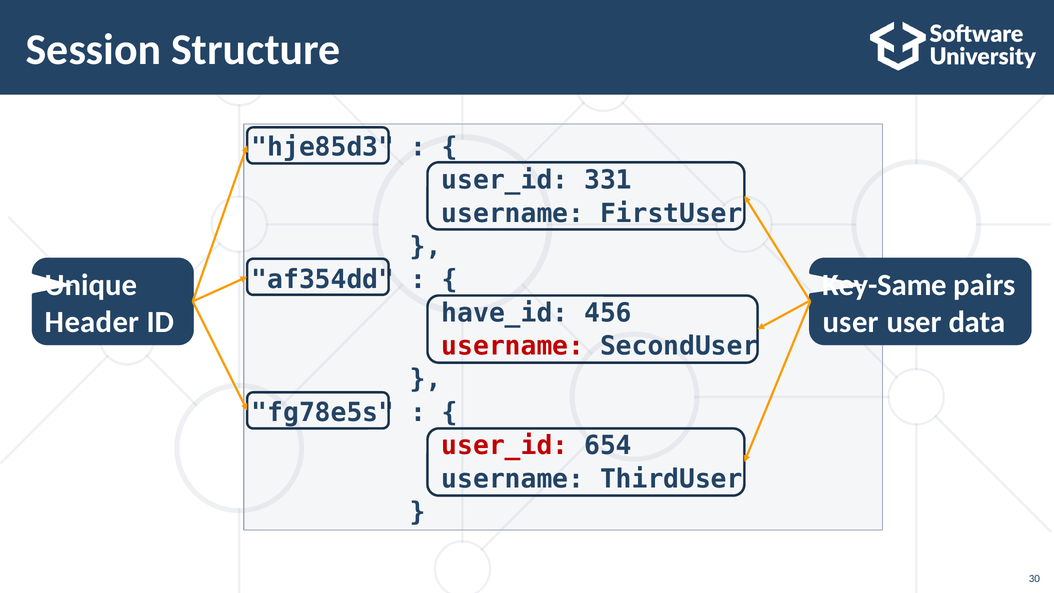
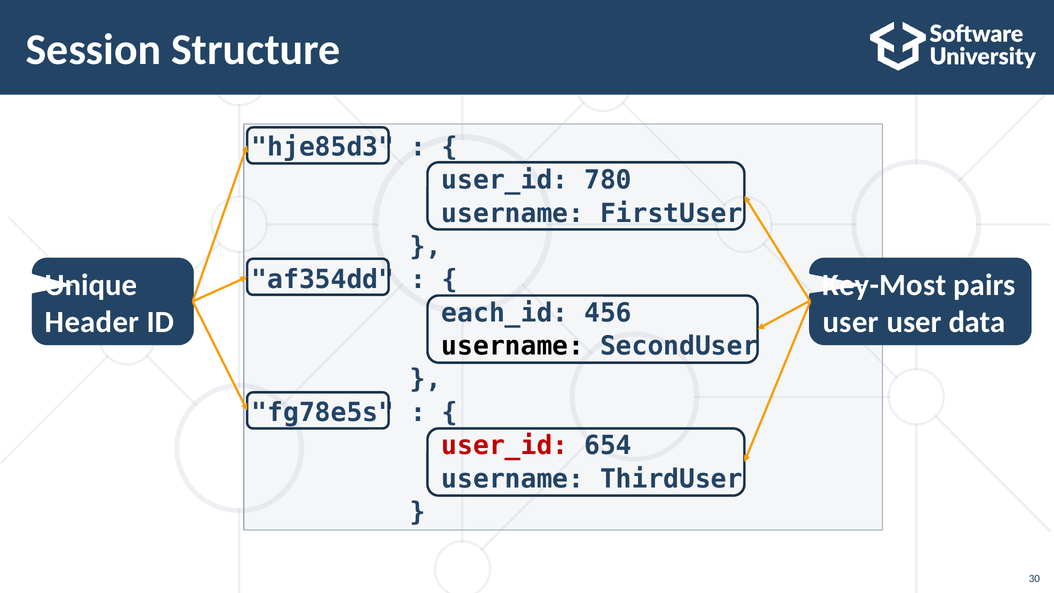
331: 331 -> 780 (608, 180)
Key-Same: Key-Same -> Key-Most (884, 285)
have_id: have_id -> each_id (505, 313)
username colour: red -> black (513, 346)
